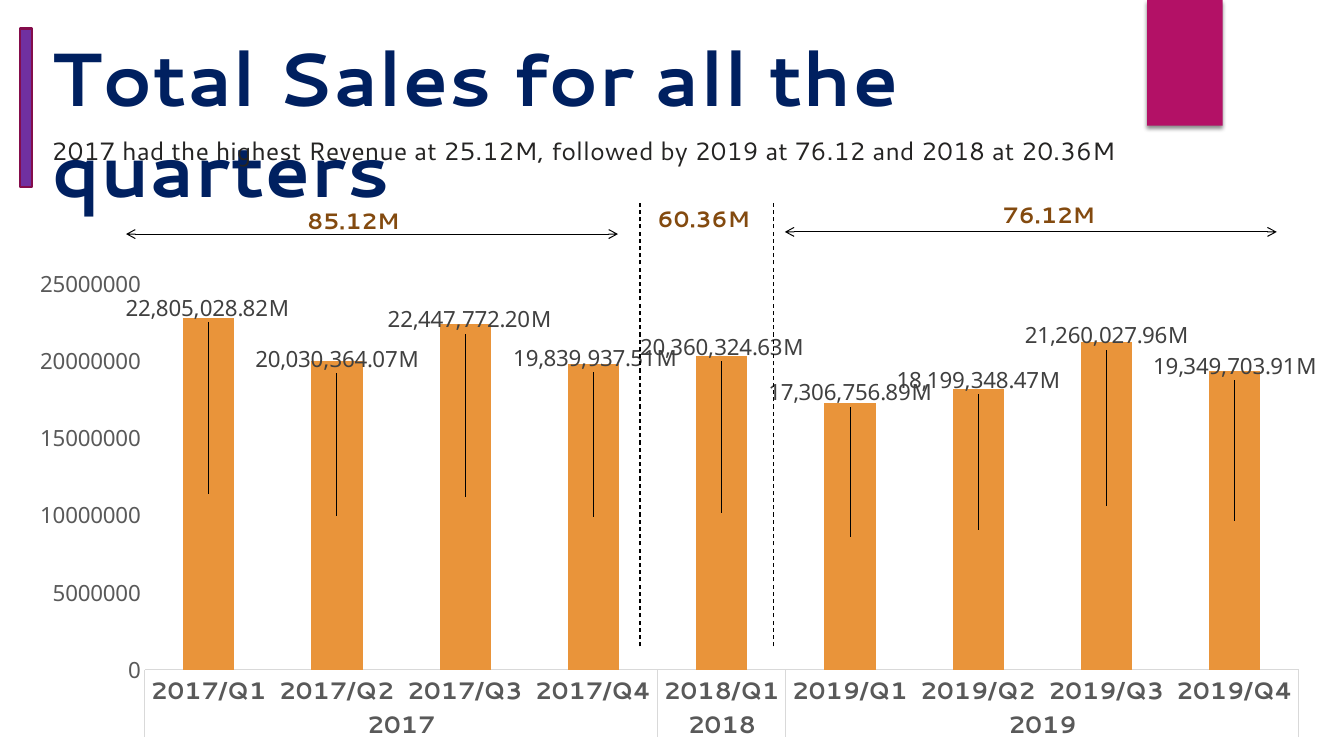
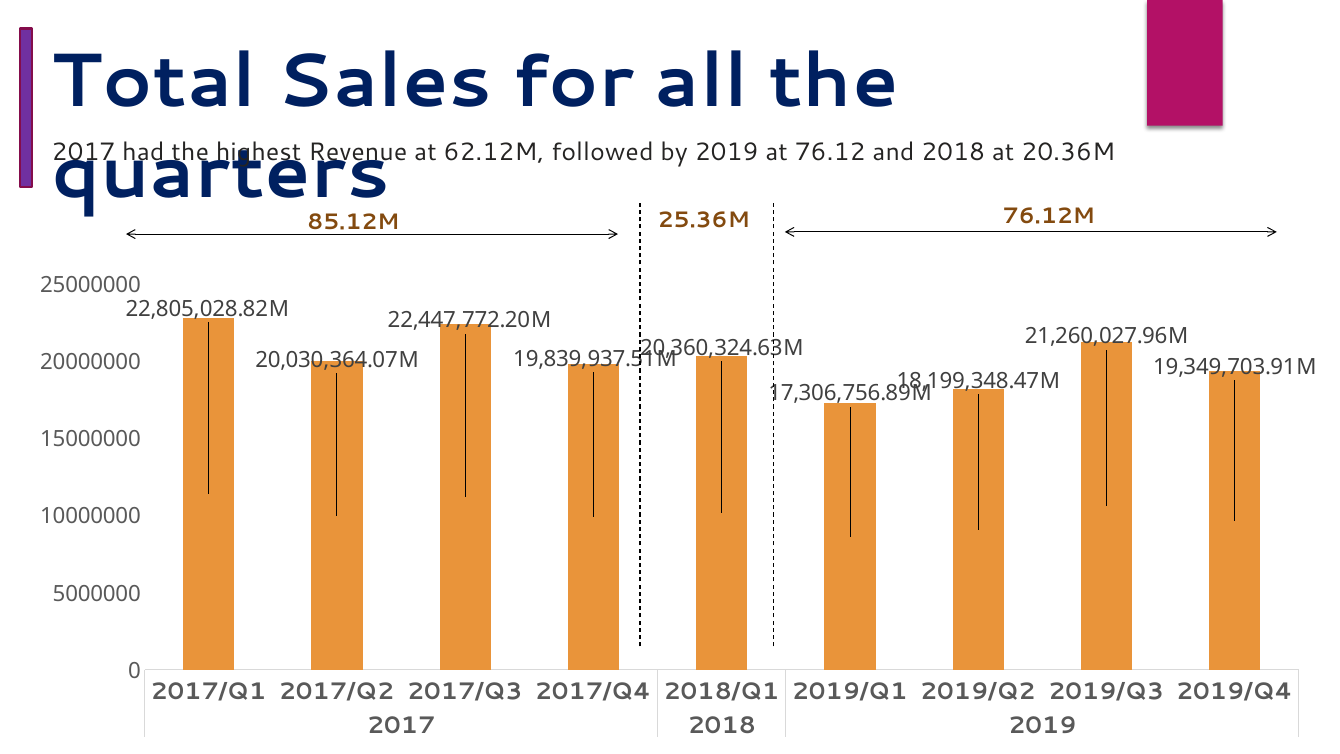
25.12M: 25.12M -> 62.12M (494, 153)
60.36M: 60.36M -> 25.36M (704, 220)
